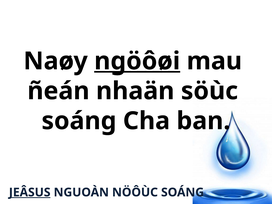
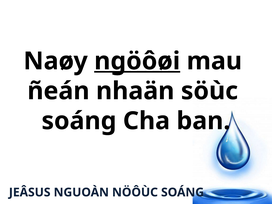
JEÂSUS underline: present -> none (30, 192)
